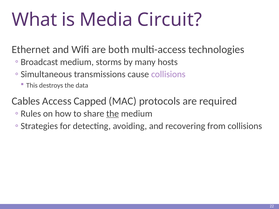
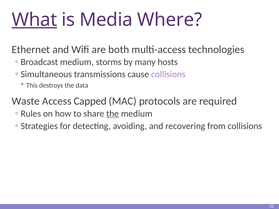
What underline: none -> present (34, 20)
Circuit: Circuit -> Where (170, 20)
Cables: Cables -> Waste (26, 101)
